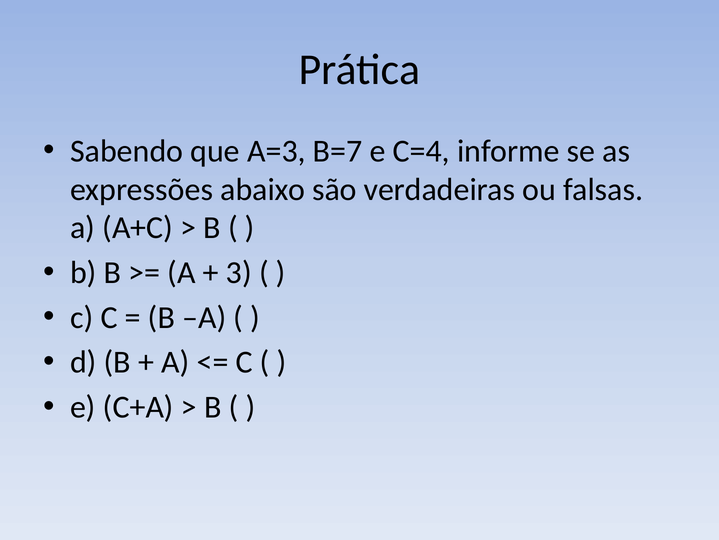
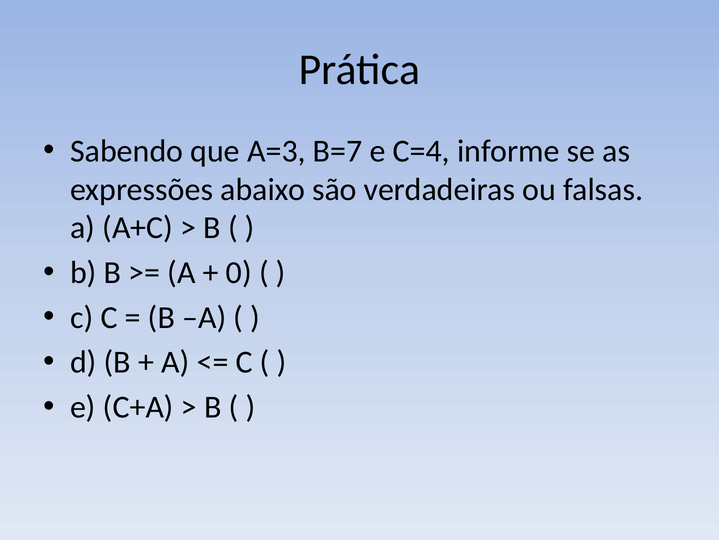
3: 3 -> 0 (239, 272)
